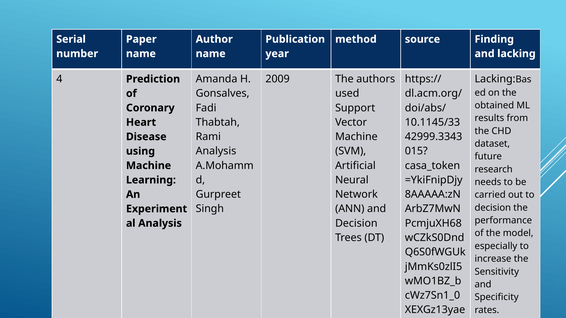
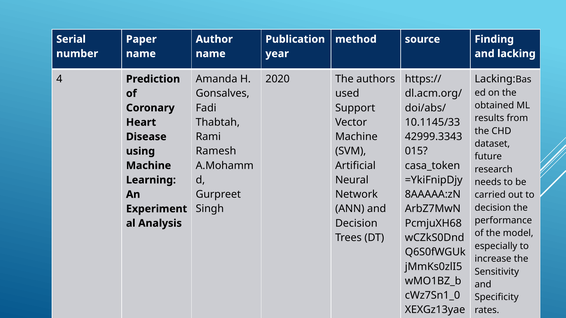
2009: 2009 -> 2020 (278, 79)
Analysis: Analysis -> Ramesh (216, 151)
